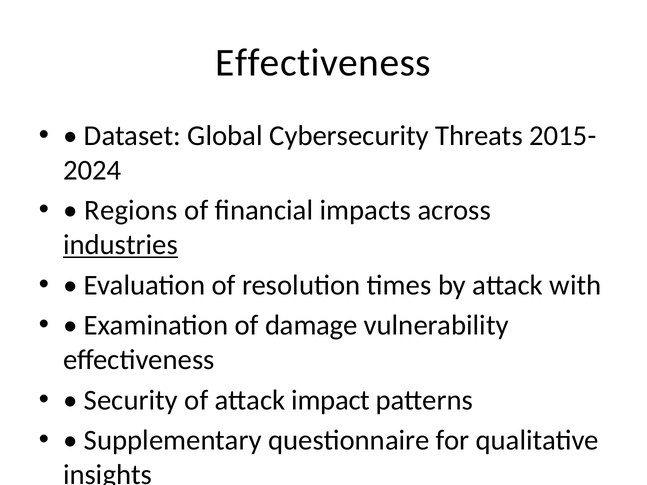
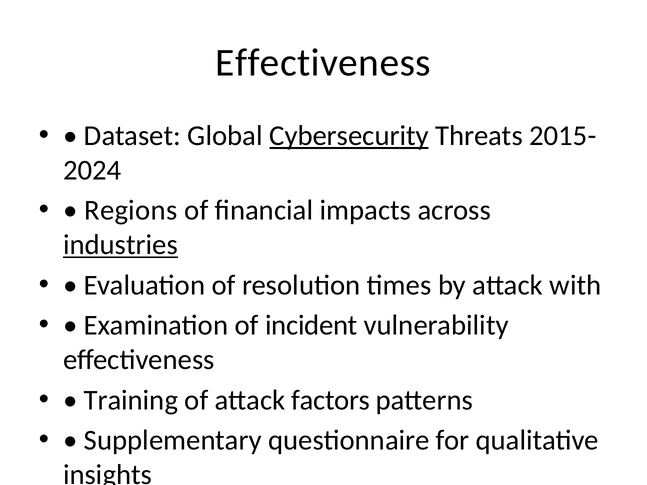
Cybersecurity underline: none -> present (349, 136)
damage: damage -> incident (311, 326)
Security: Security -> Training (131, 400)
impact: impact -> factors (331, 400)
